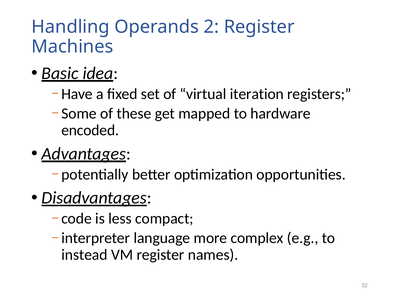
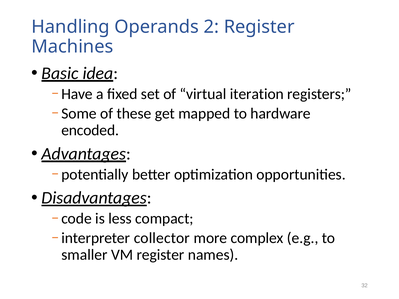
language: language -> collector (162, 238)
instead: instead -> smaller (84, 255)
